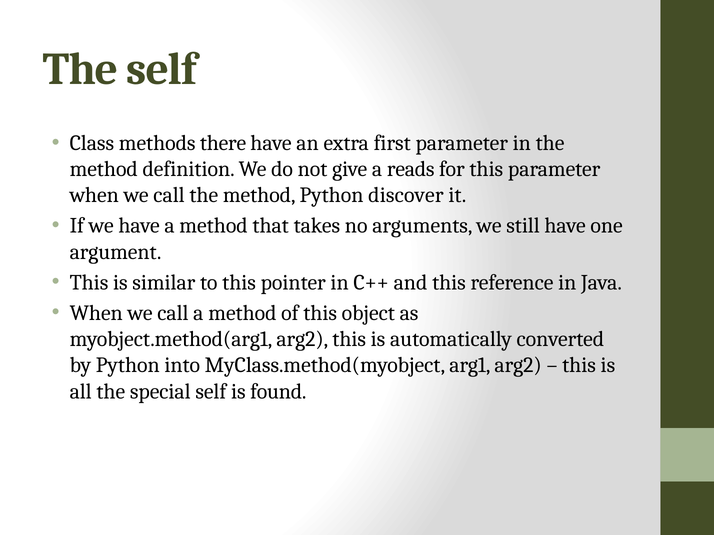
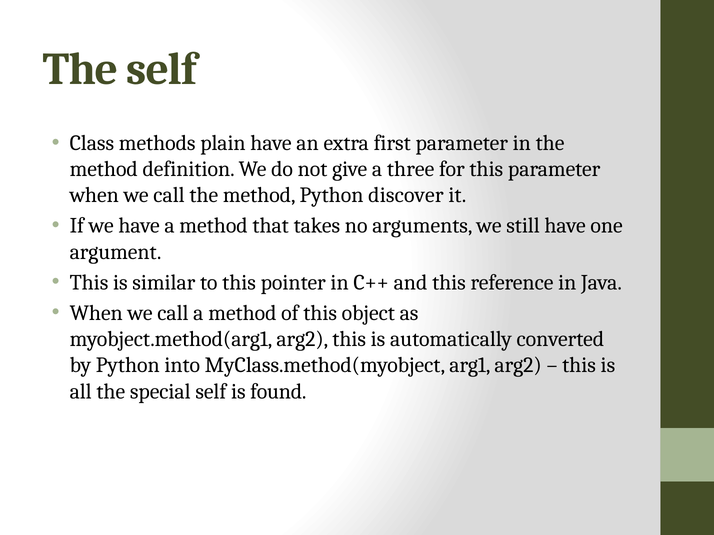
there: there -> plain (223, 143)
reads: reads -> three (411, 169)
